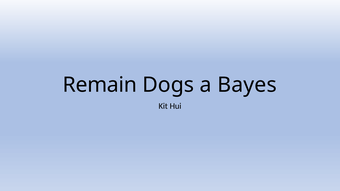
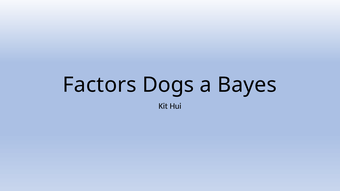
Remain: Remain -> Factors (100, 85)
